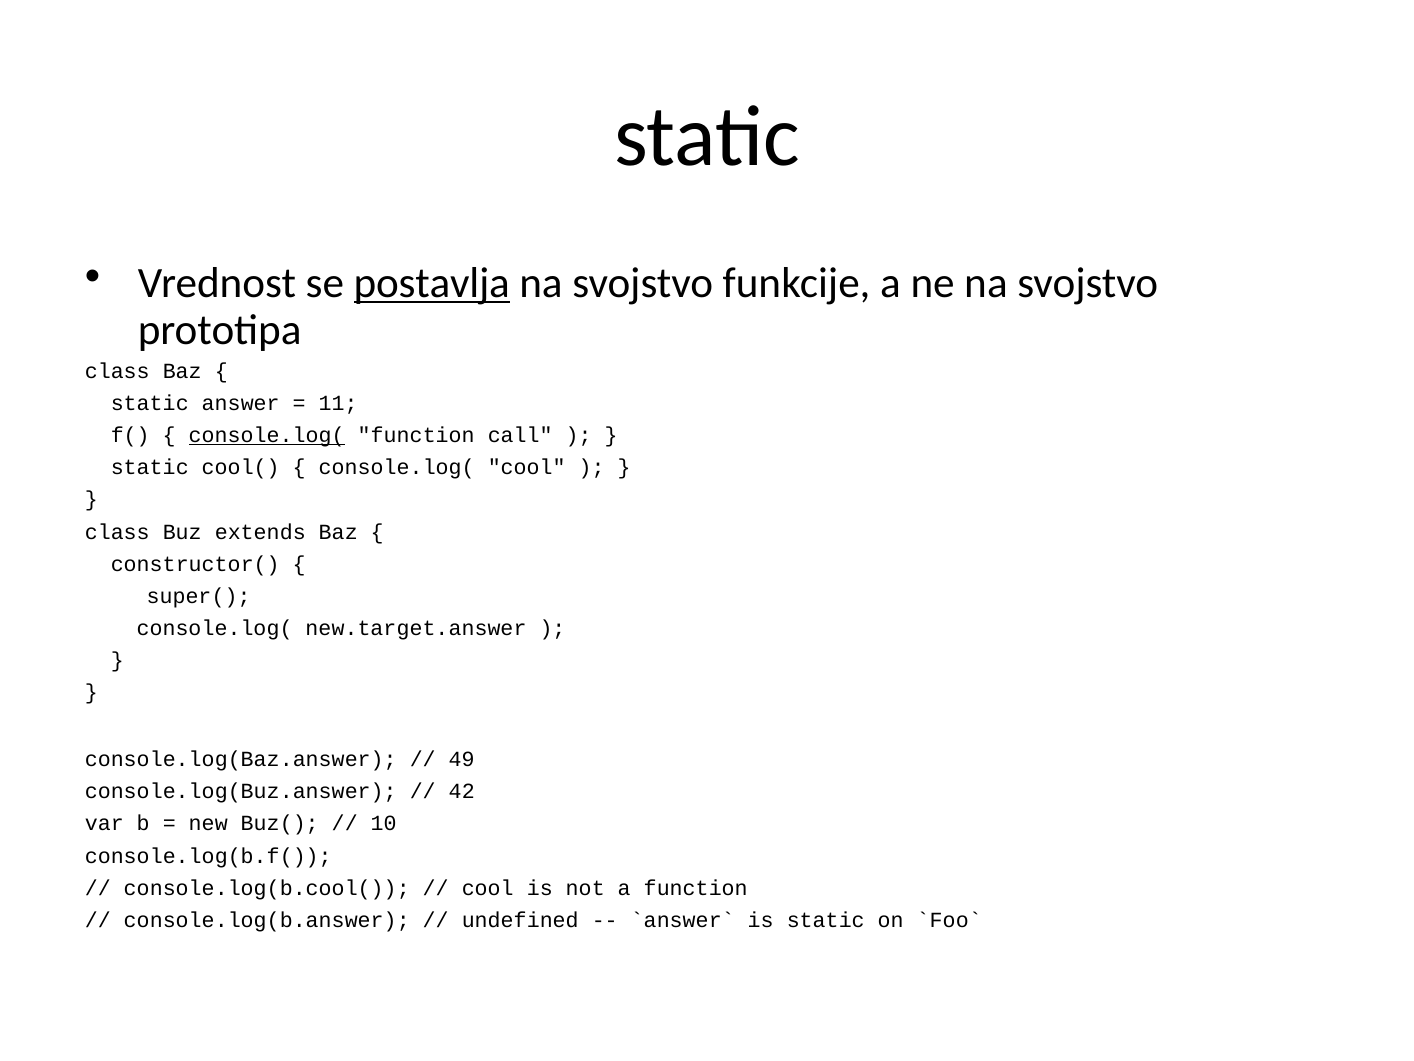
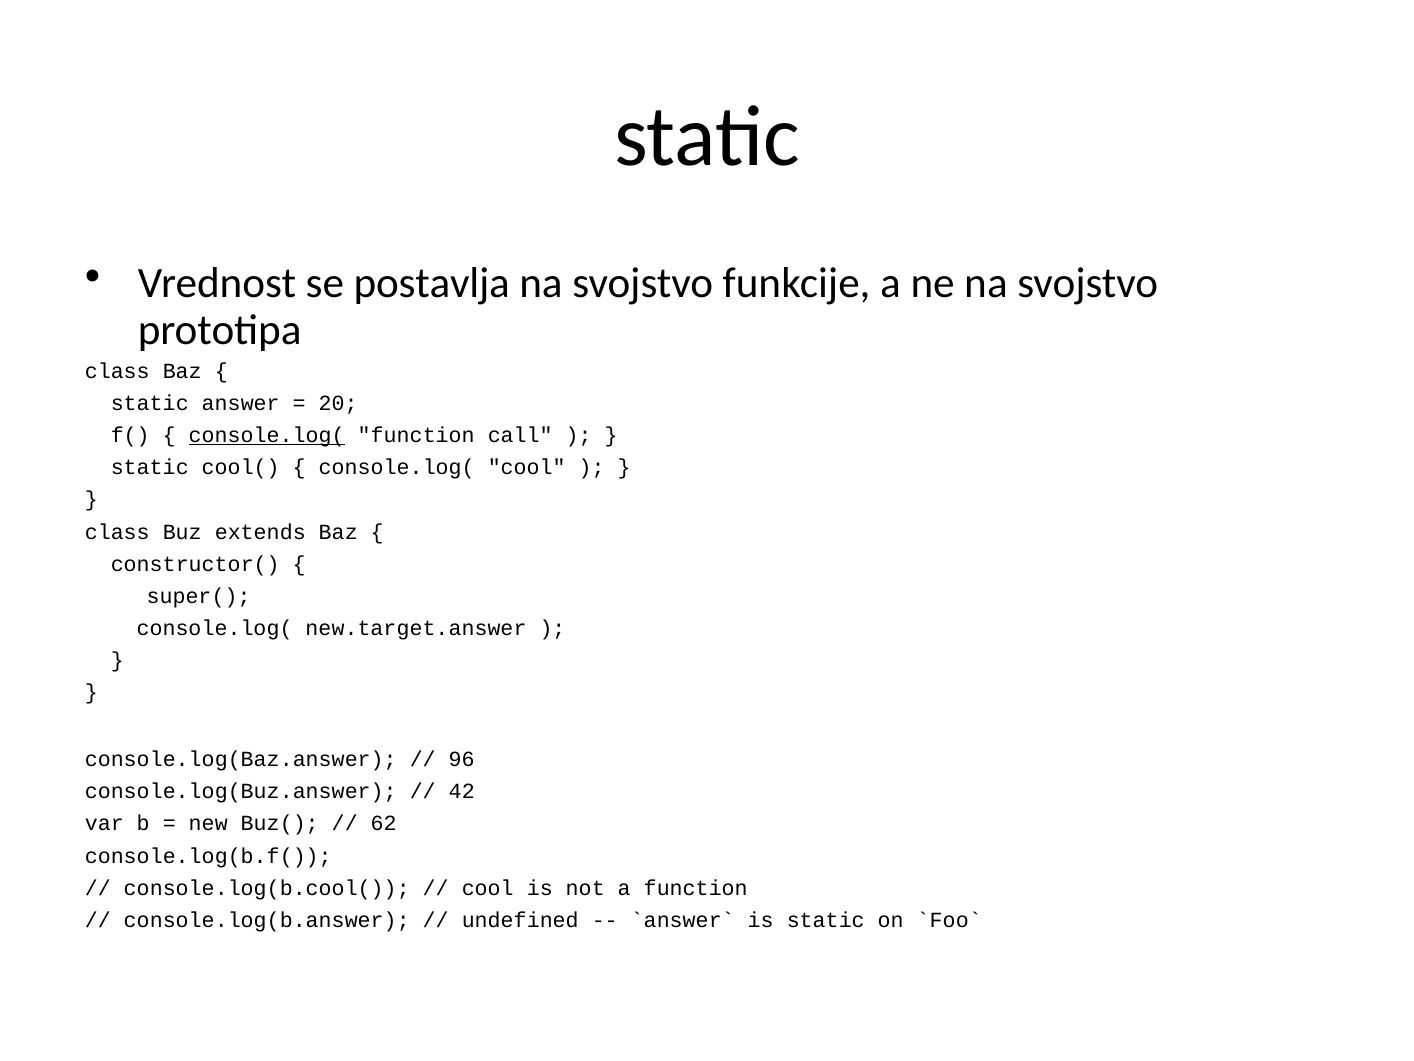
postavlja underline: present -> none (432, 283)
11: 11 -> 20 (338, 403)
49: 49 -> 96 (462, 759)
10: 10 -> 62 (384, 823)
